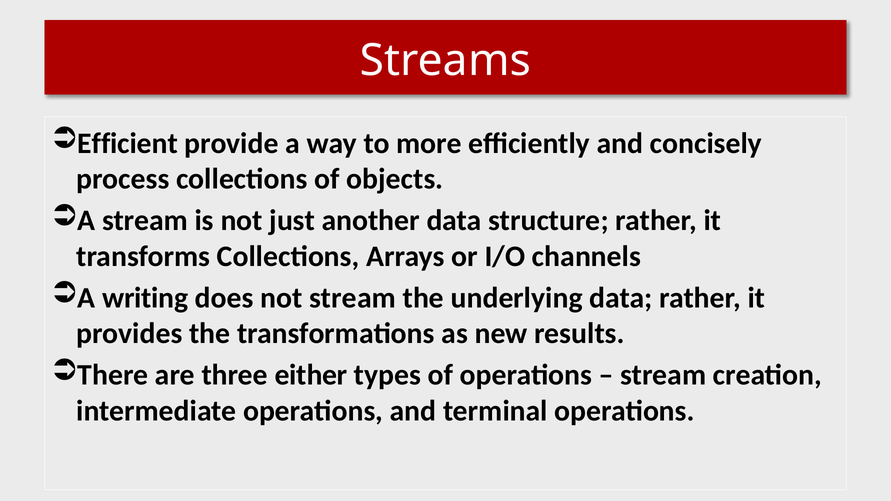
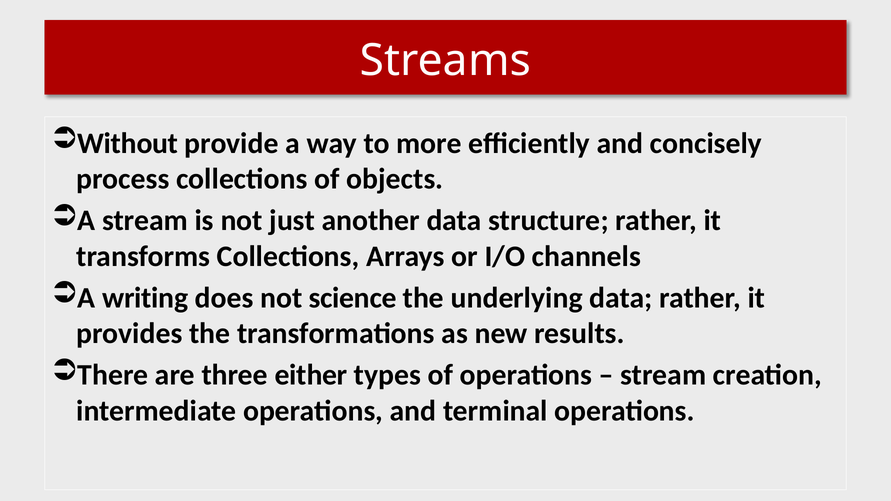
Efficient: Efficient -> Without (128, 144)
not stream: stream -> science (353, 298)
